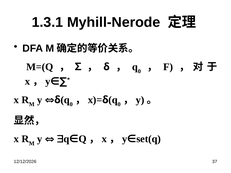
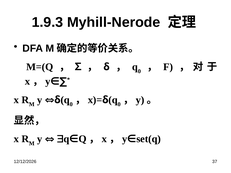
1.3.1: 1.3.1 -> 1.9.3 (47, 22)
